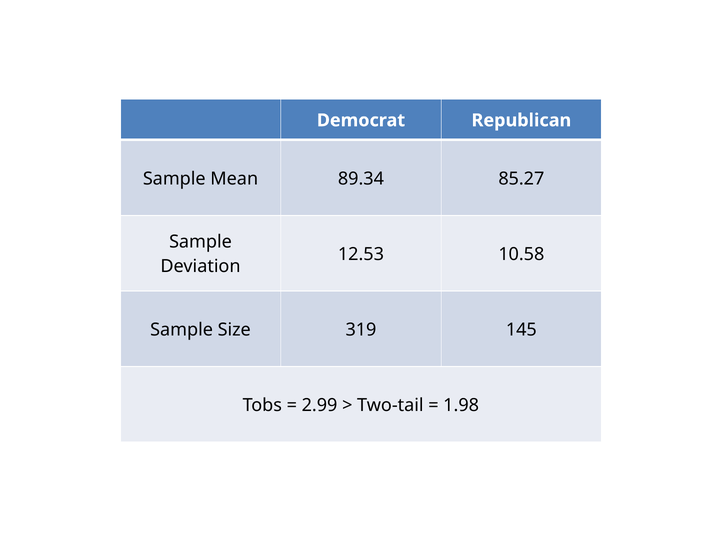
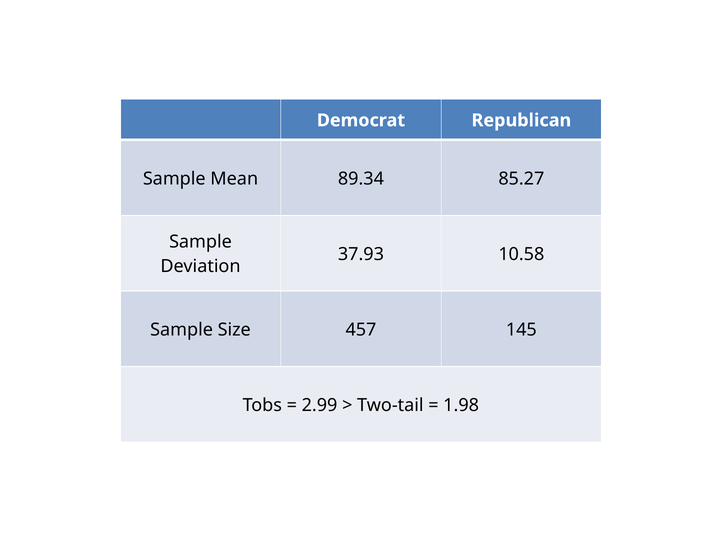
12.53: 12.53 -> 37.93 (361, 254)
319: 319 -> 457 (361, 330)
